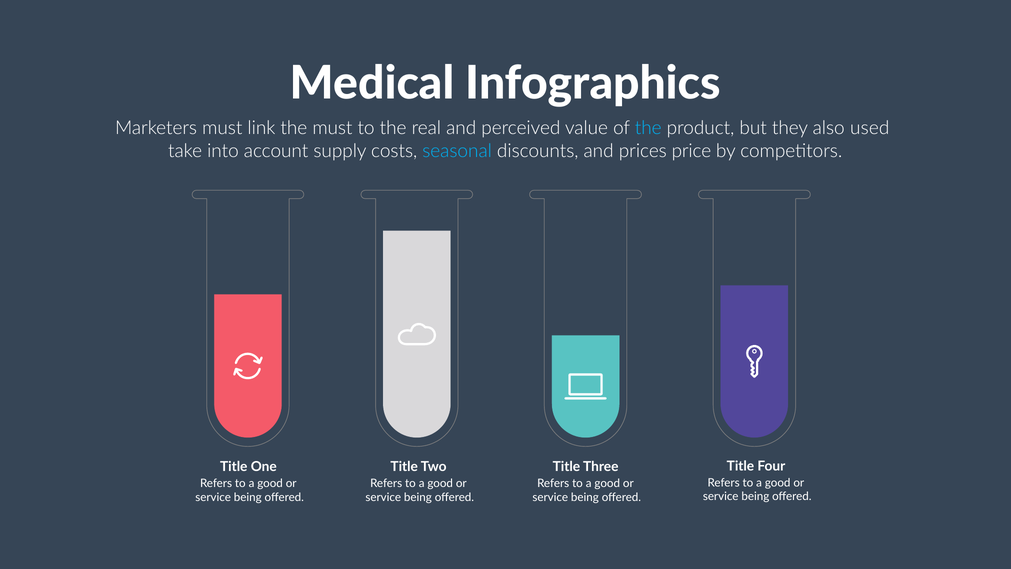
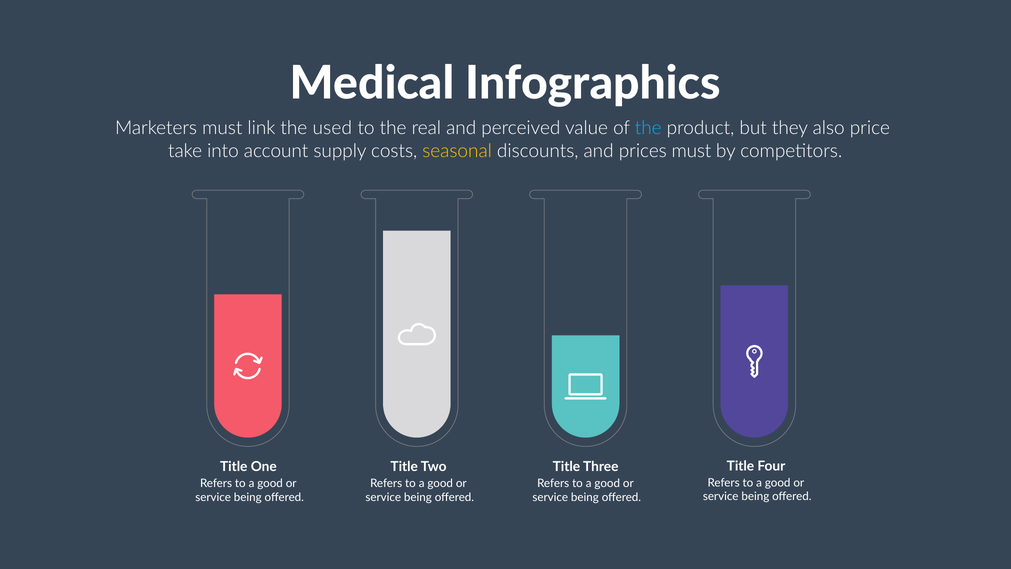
the must: must -> used (332, 128)
used: used -> price (870, 128)
seasonal colour: light blue -> yellow (457, 151)
prices price: price -> must (691, 151)
